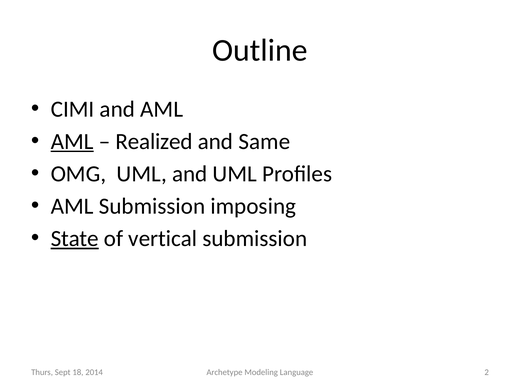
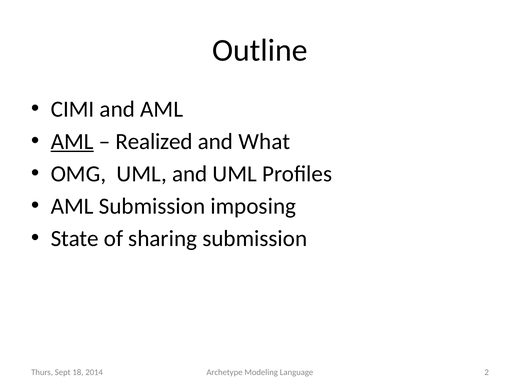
Same: Same -> What (264, 141)
State underline: present -> none (75, 239)
vertical: vertical -> sharing (163, 239)
